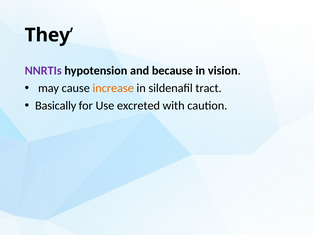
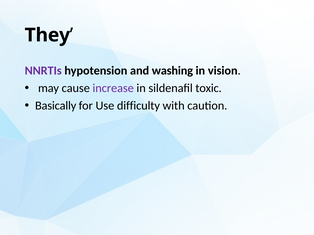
because: because -> washing (172, 71)
increase colour: orange -> purple (113, 88)
tract: tract -> toxic (209, 88)
excreted: excreted -> difficulty (138, 106)
